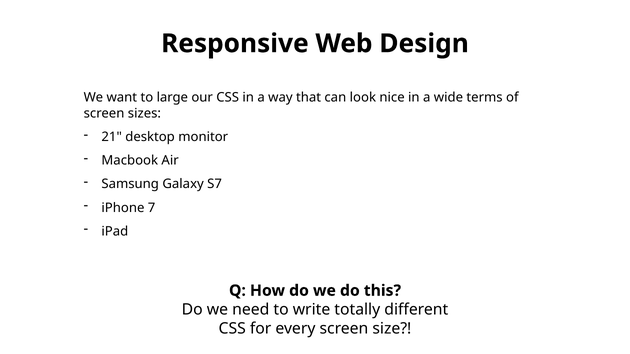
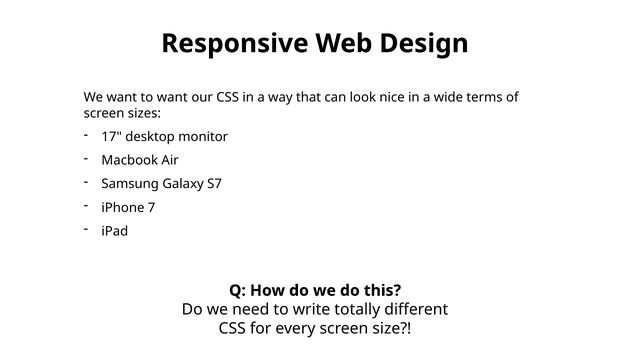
to large: large -> want (172, 98)
21: 21 -> 17 (112, 137)
